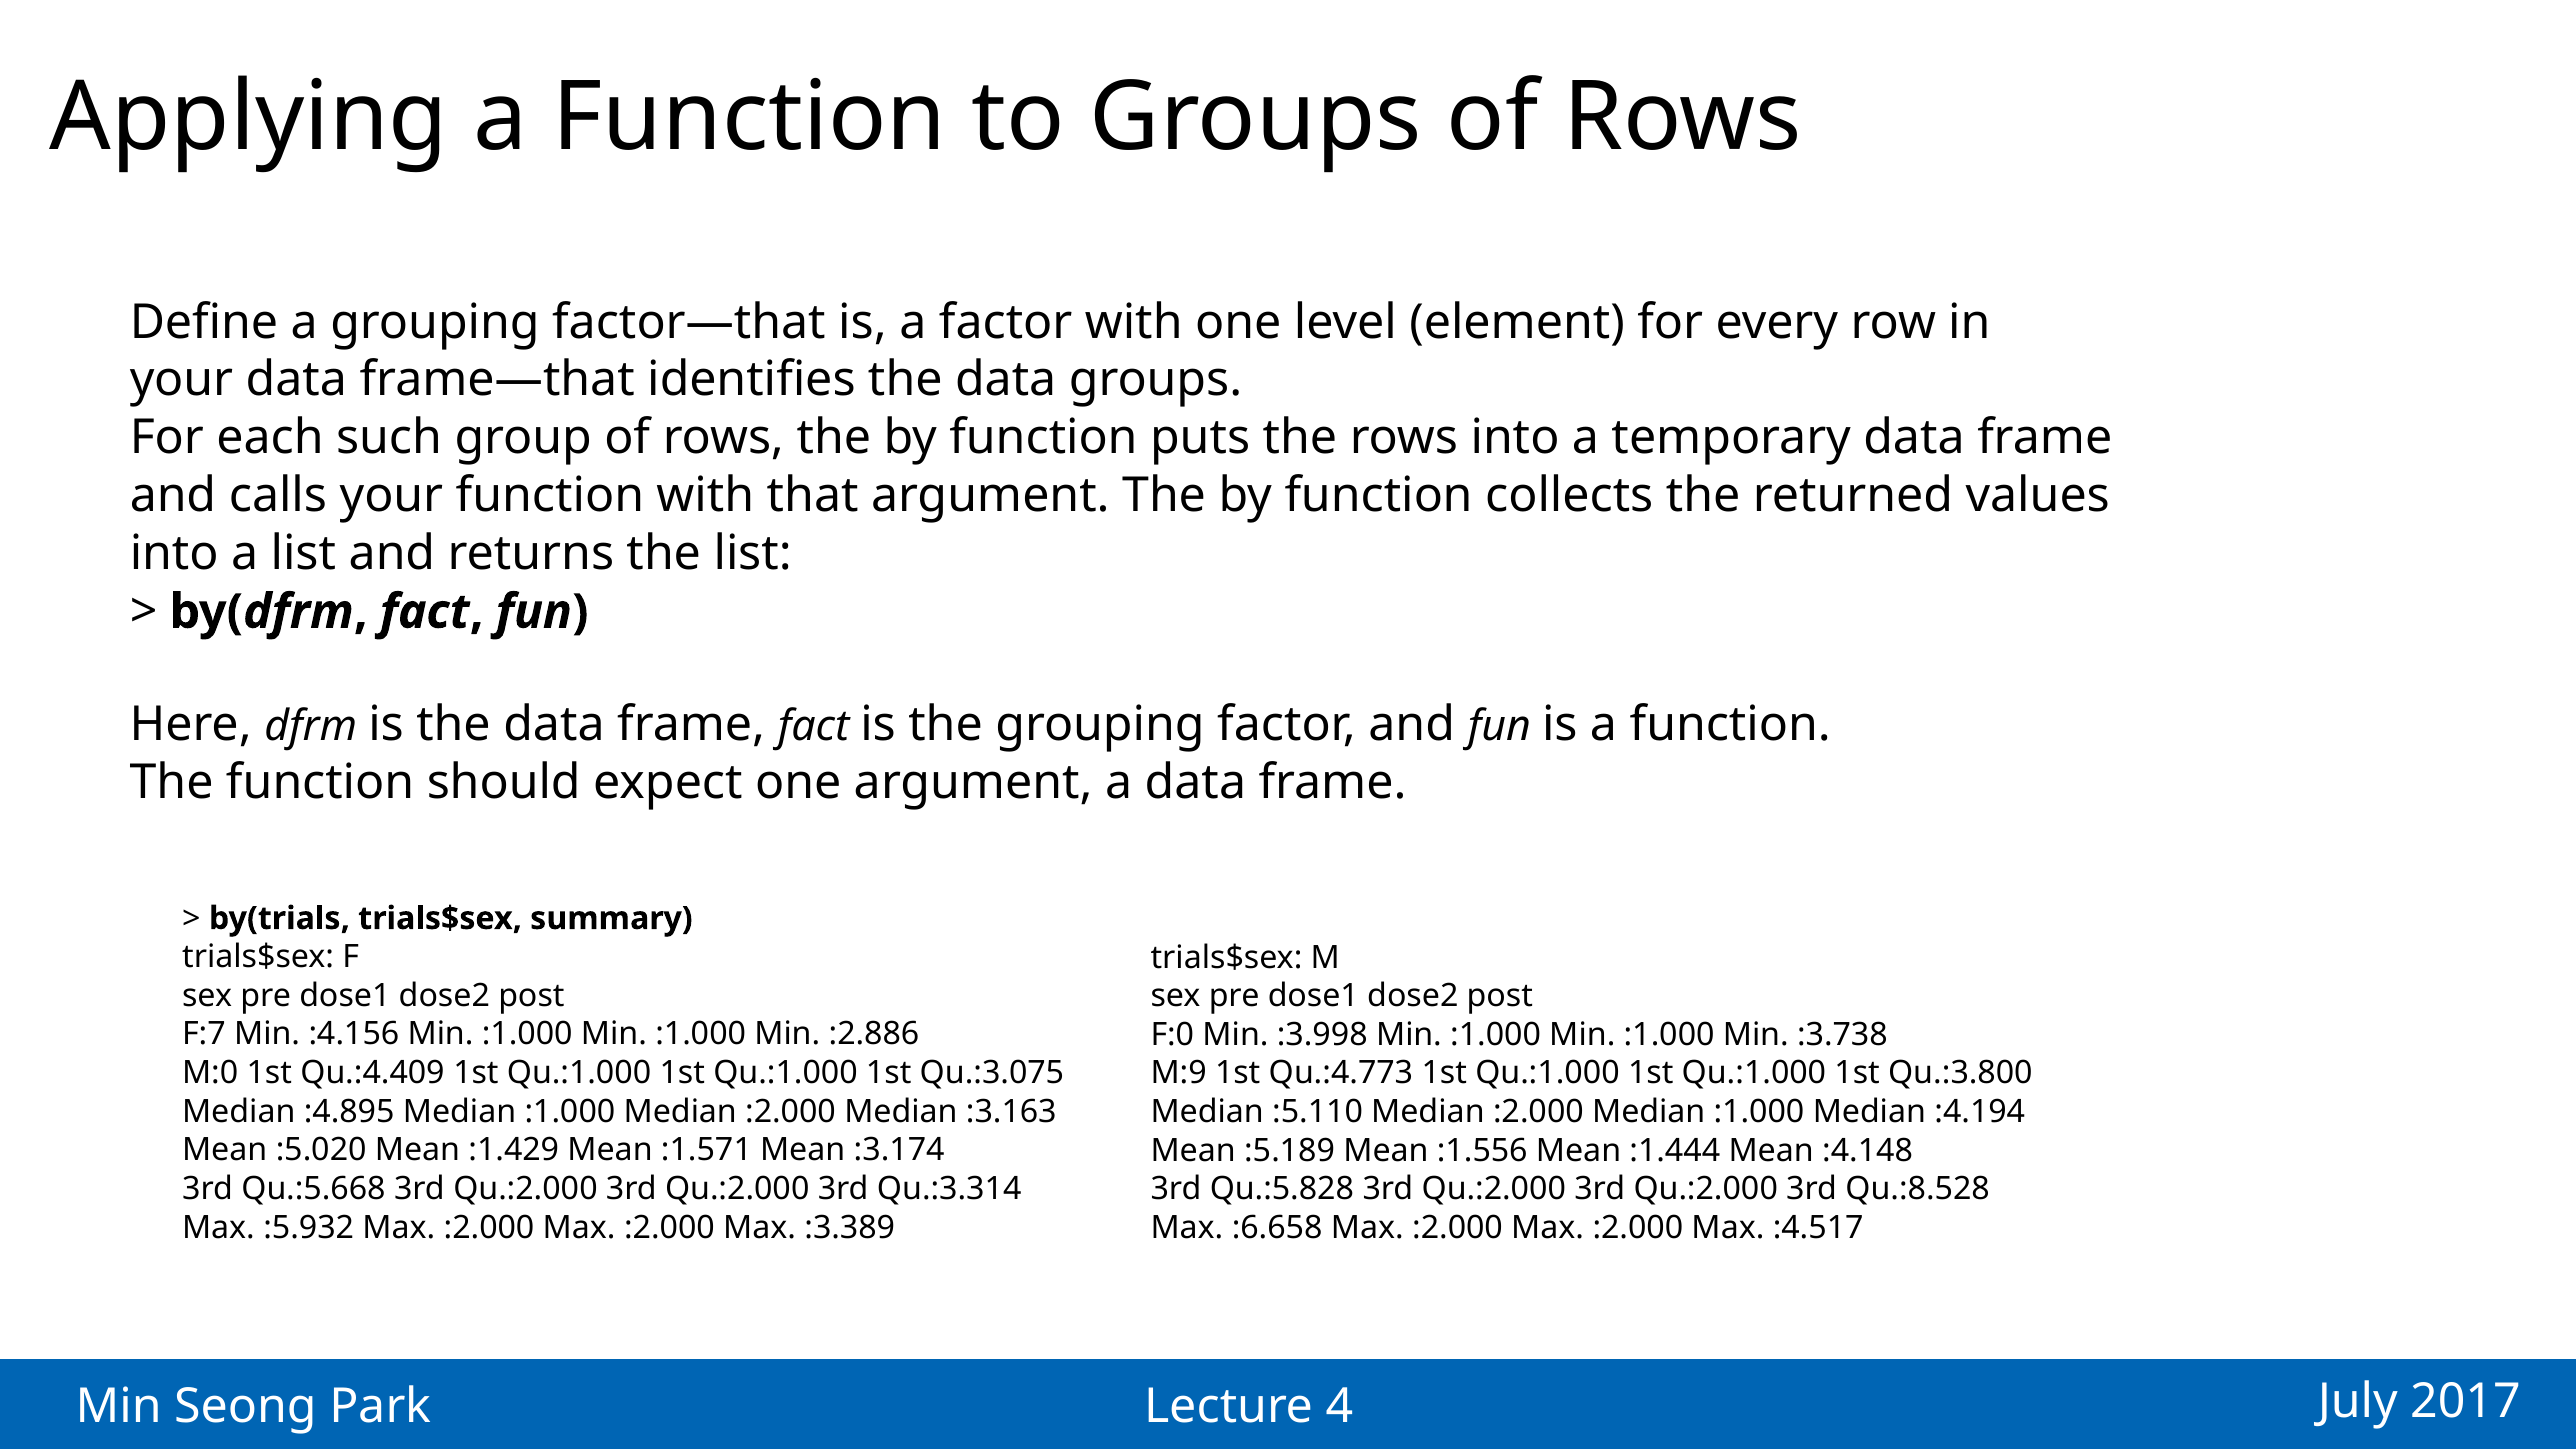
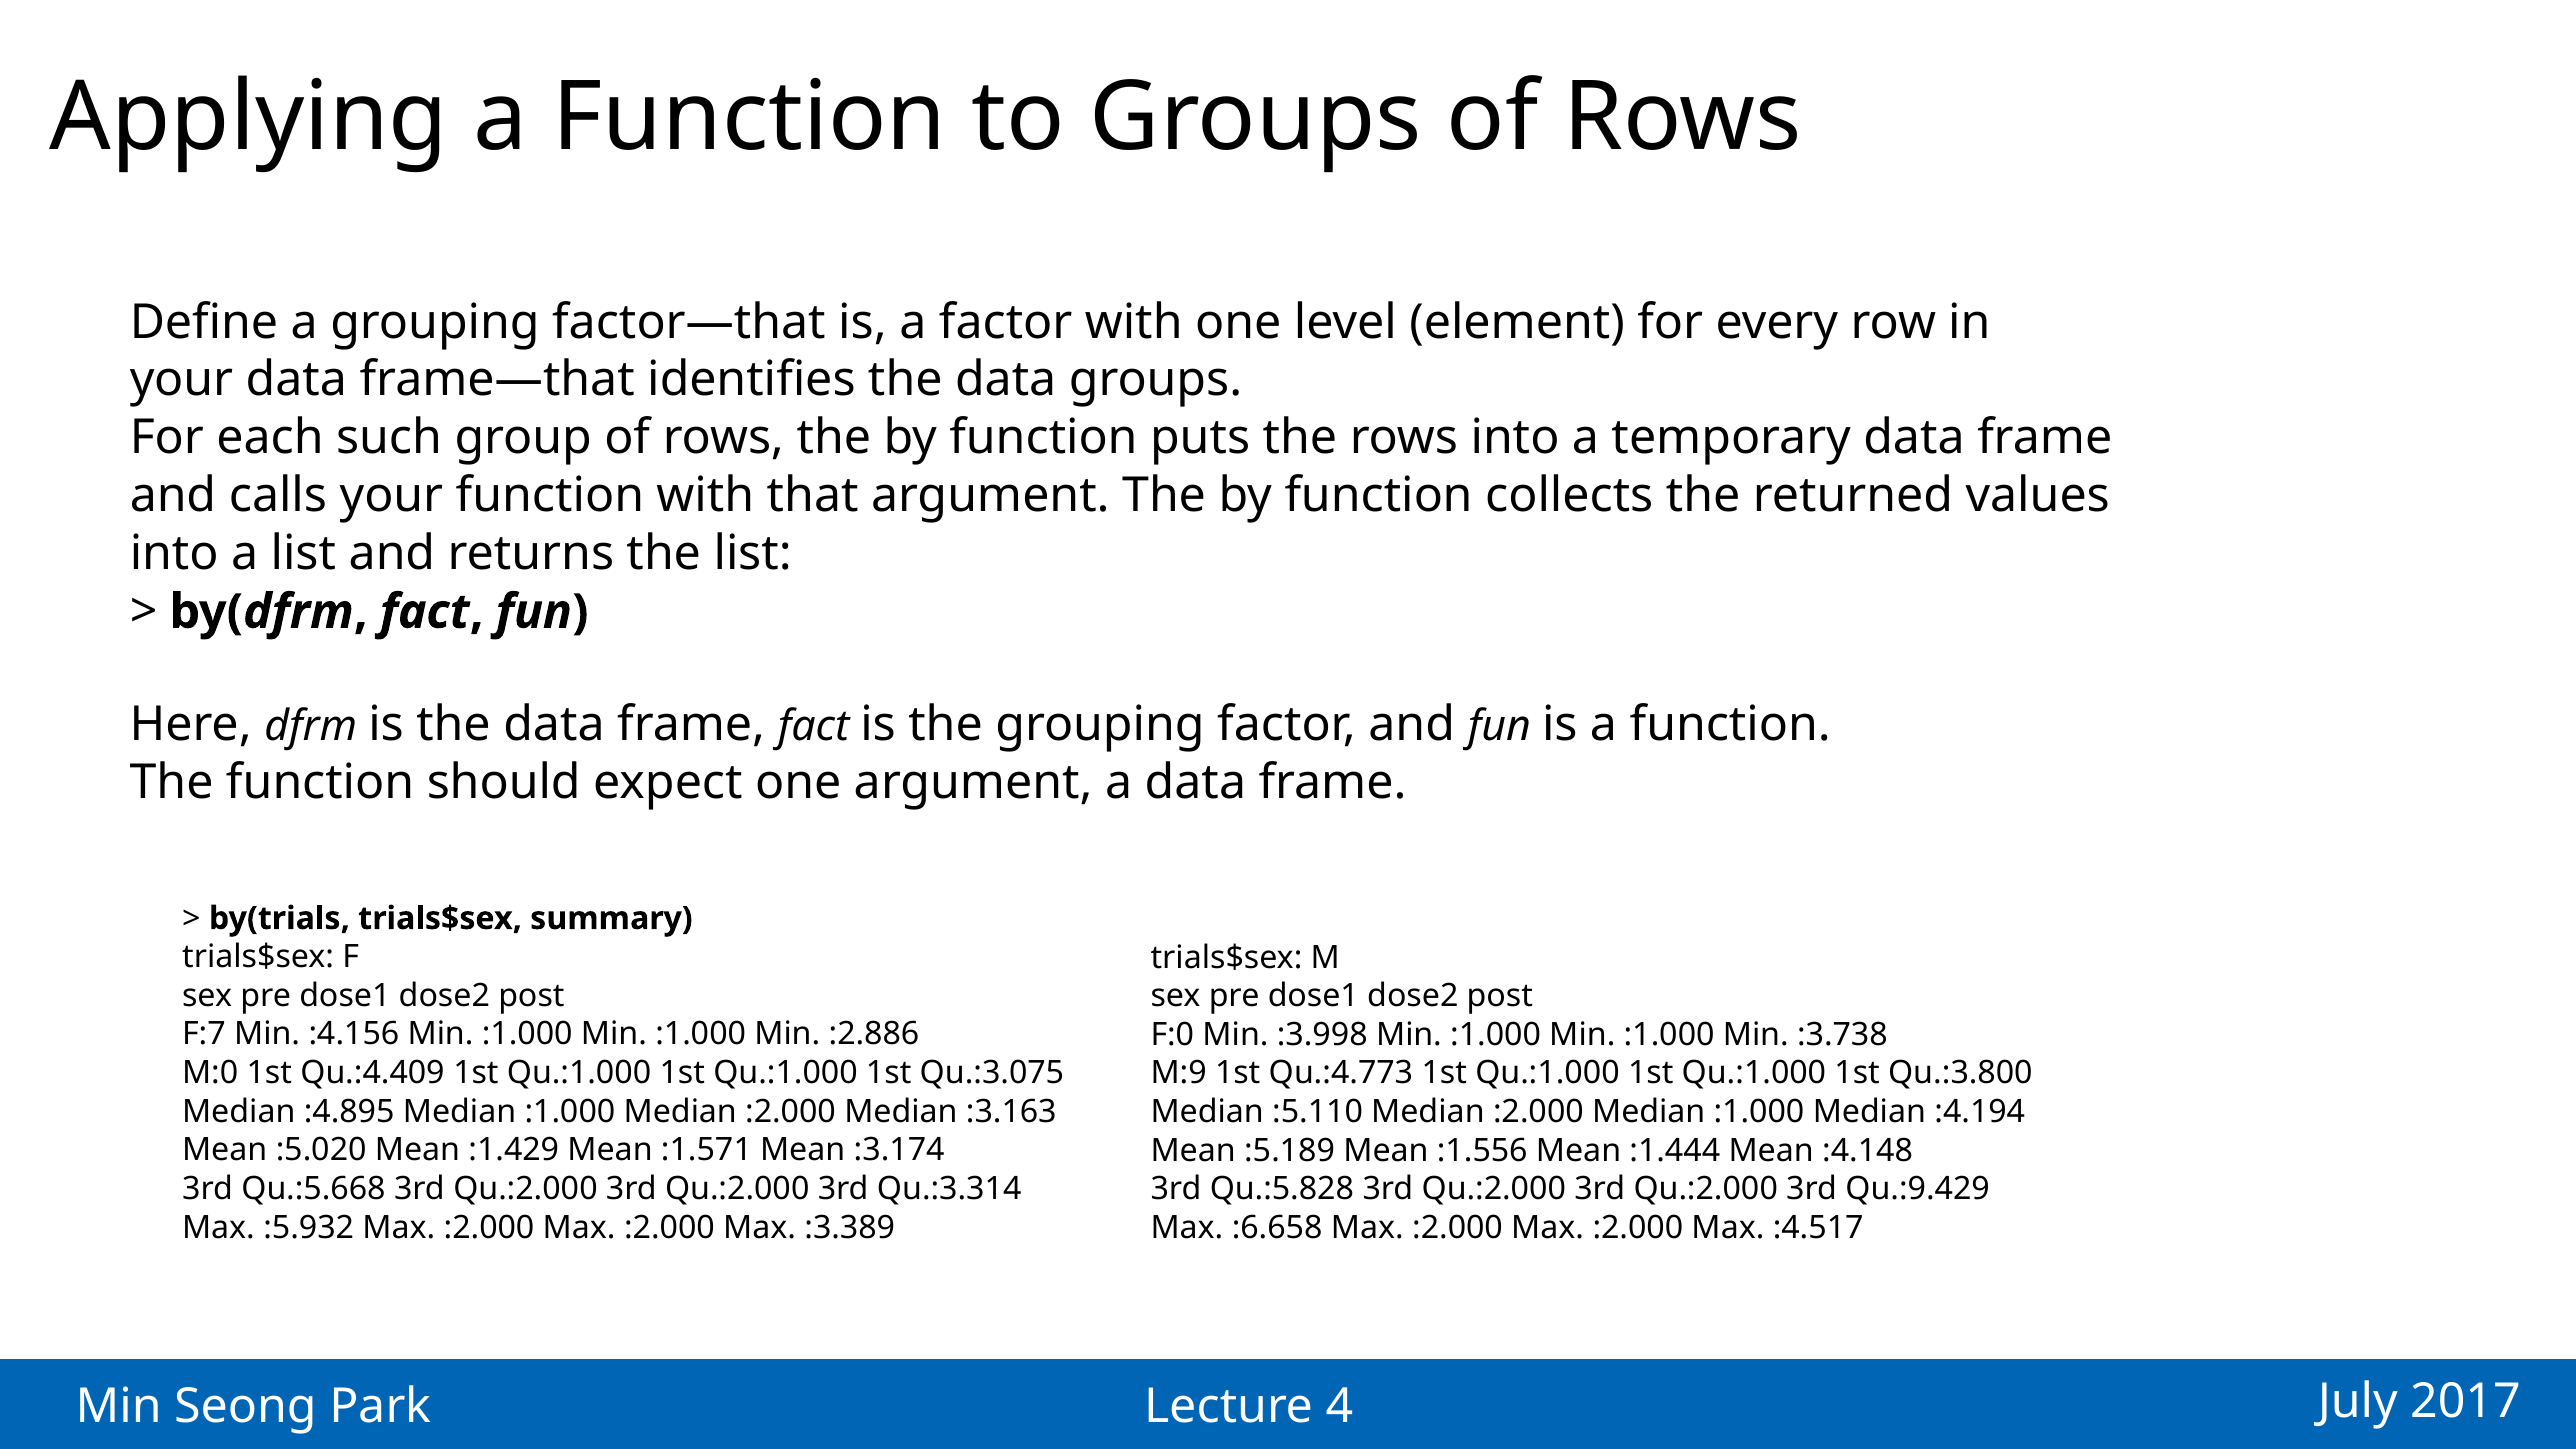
Qu.:8.528: Qu.:8.528 -> Qu.:9.429 (1918, 1189)
